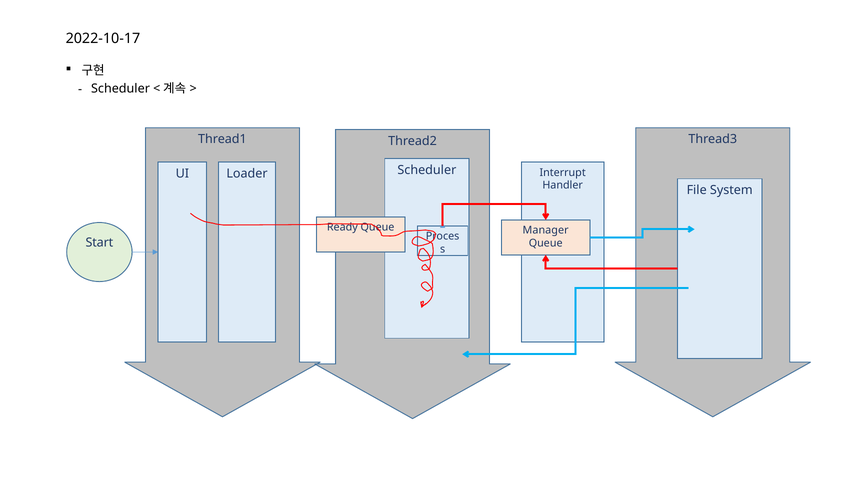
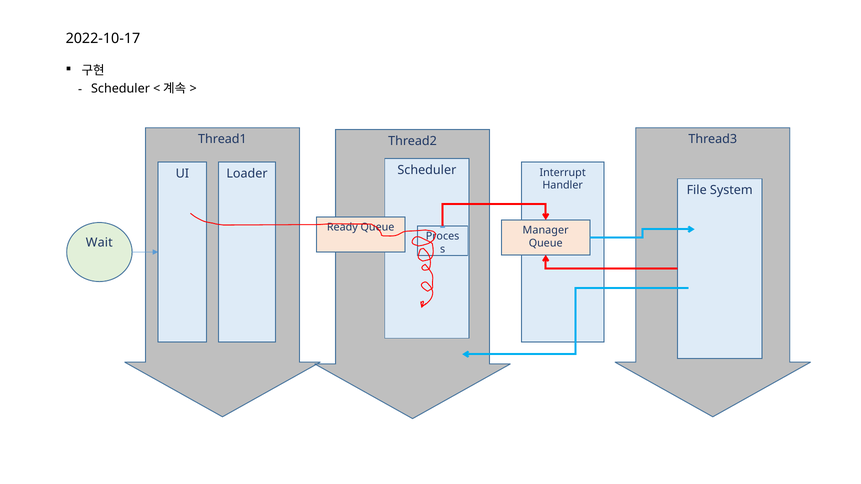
Start: Start -> Wait (99, 243)
